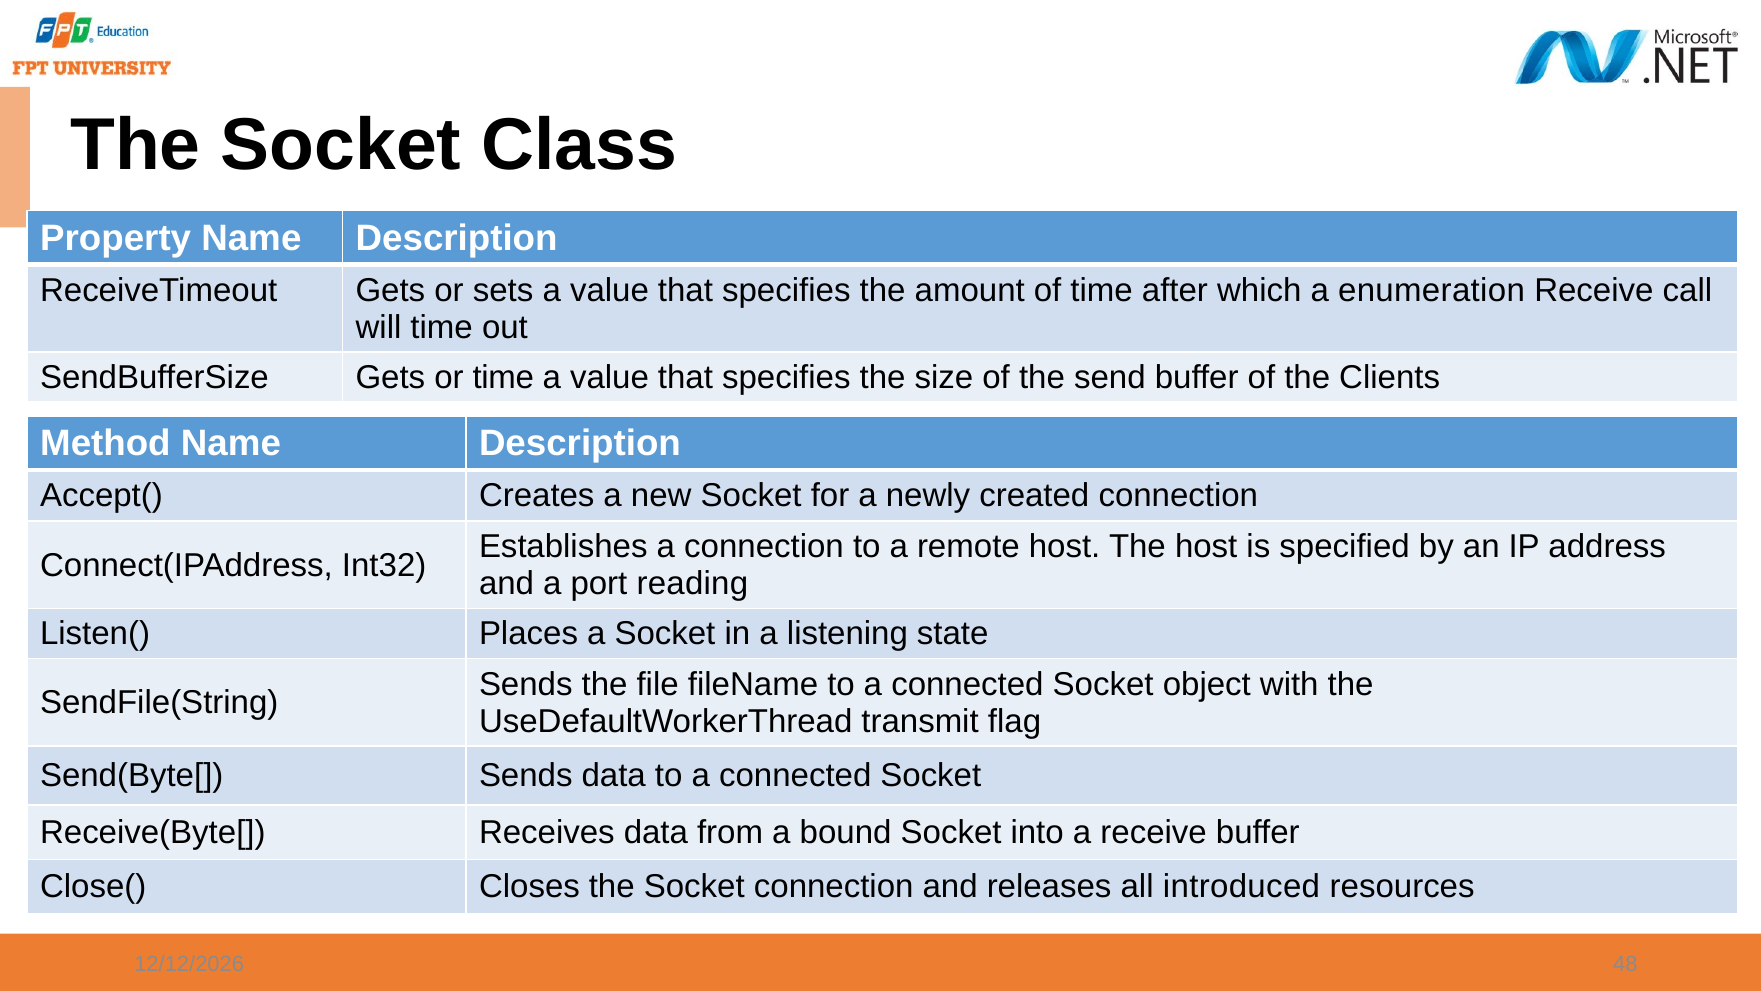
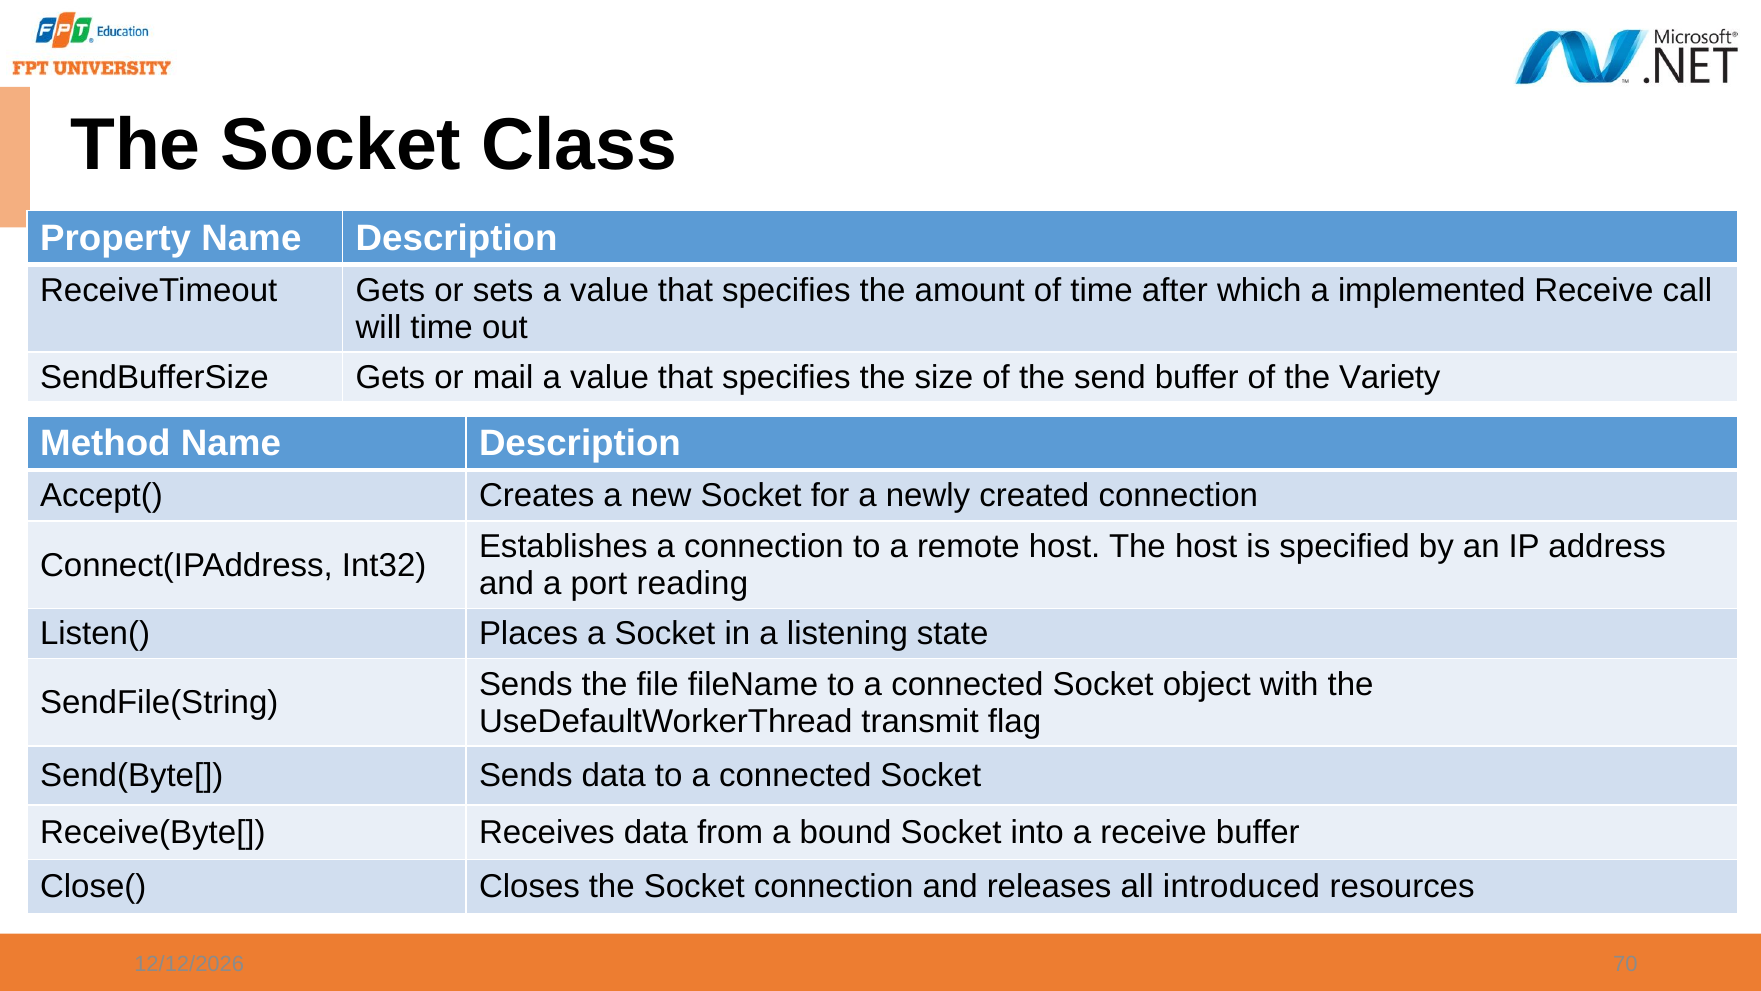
enumeration: enumeration -> implemented (1432, 290)
or time: time -> mail (503, 377)
Clients: Clients -> Variety (1390, 377)
48: 48 -> 70 (1625, 964)
